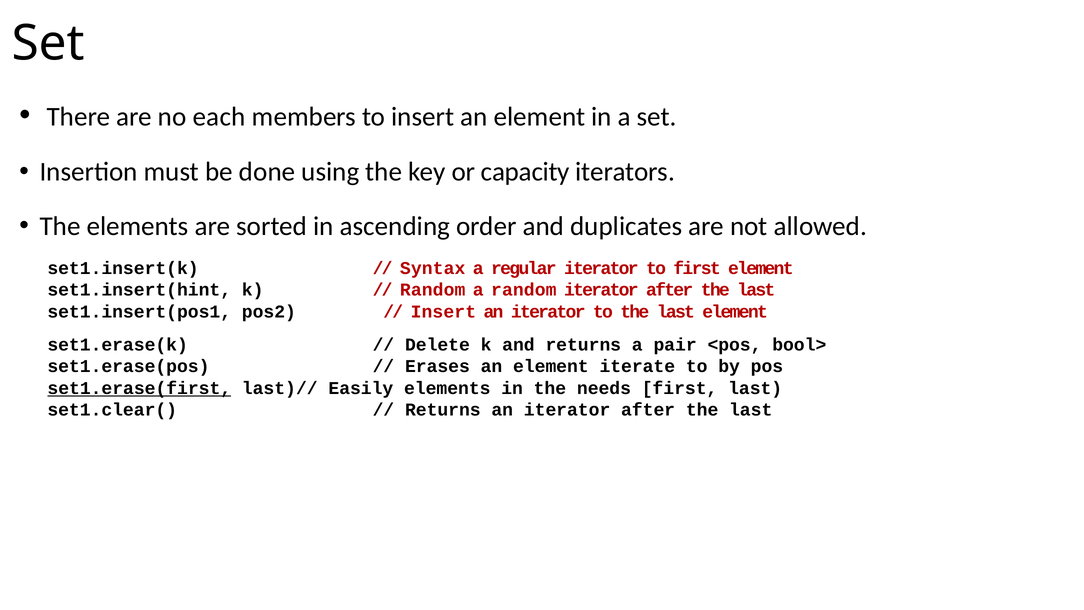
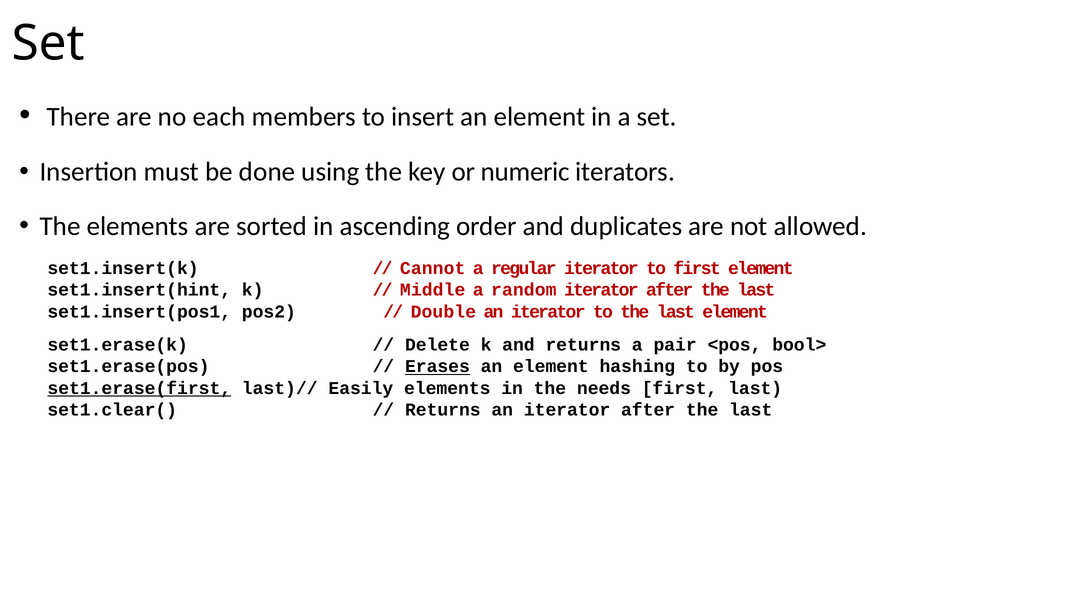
capacity: capacity -> numeric (525, 172)
Syntax: Syntax -> Cannot (433, 268)
Random: Random -> Middle (433, 290)
Insert: Insert -> Double (443, 312)
Erases underline: none -> present (437, 366)
iterate: iterate -> hashing (637, 366)
